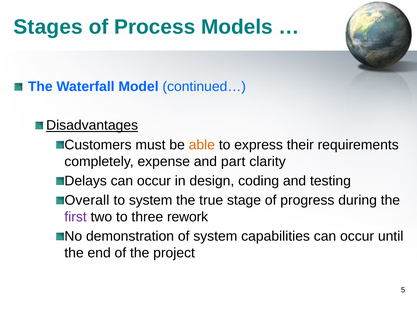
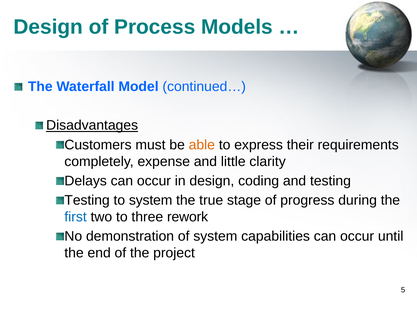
Stages: Stages -> Design (48, 27)
part: part -> little (233, 162)
Overall: Overall -> Testing (87, 201)
first colour: purple -> blue (76, 217)
